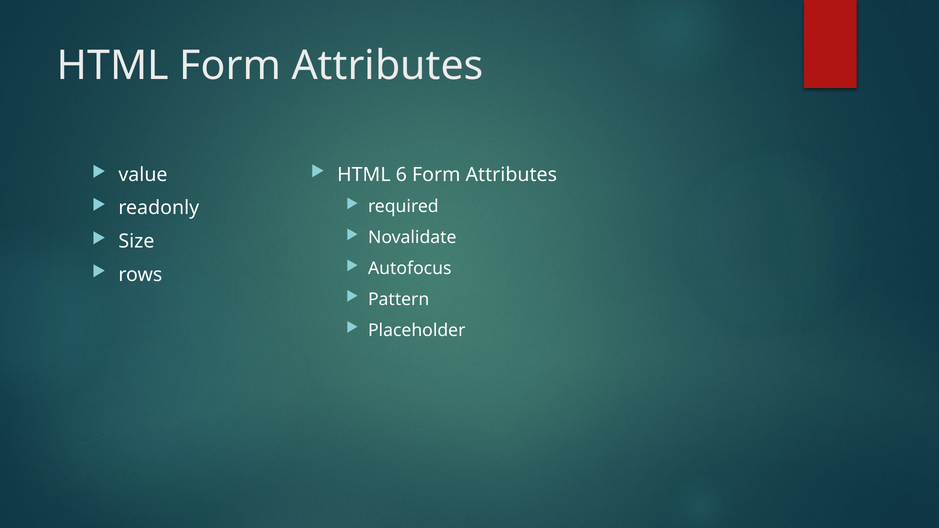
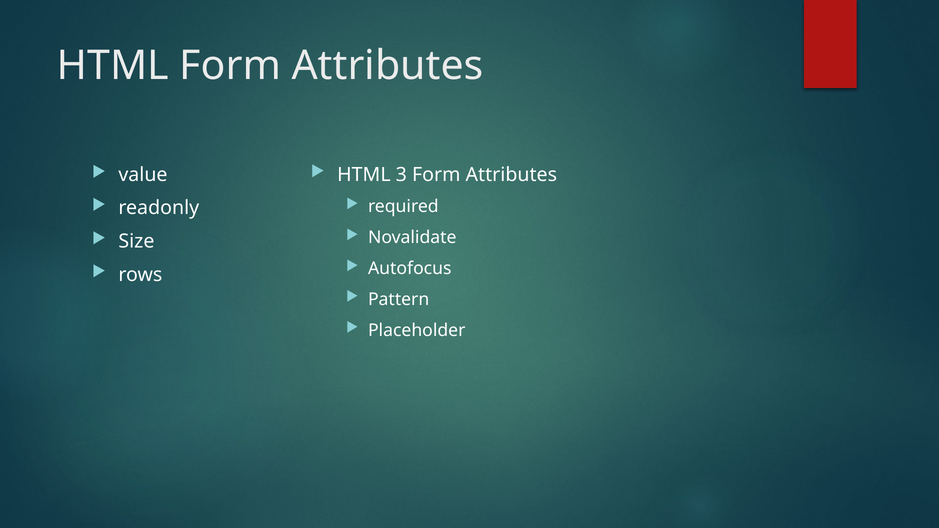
6: 6 -> 3 (401, 175)
